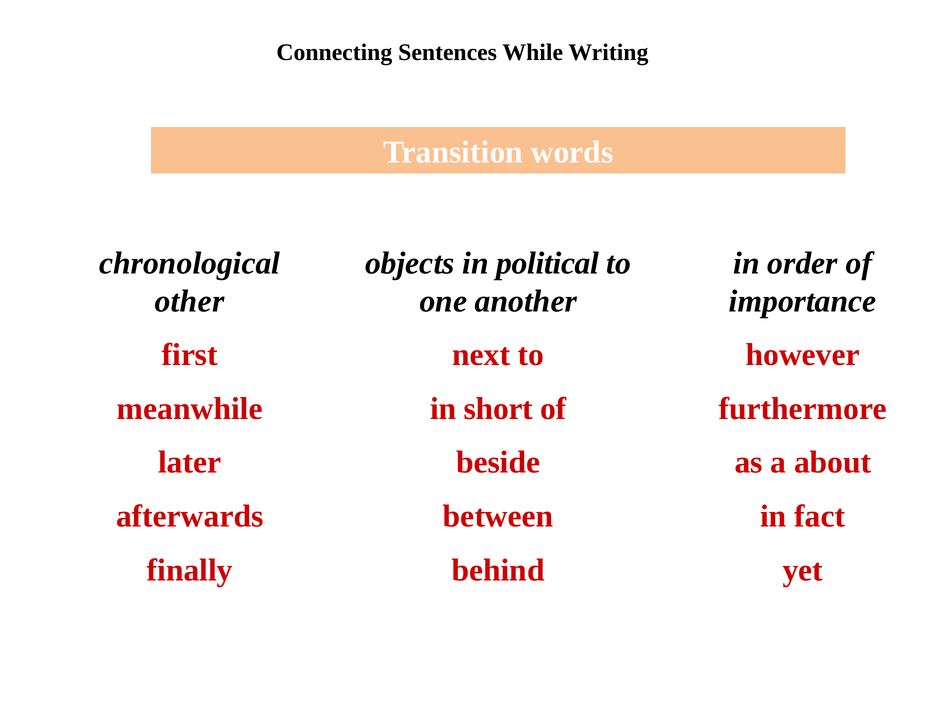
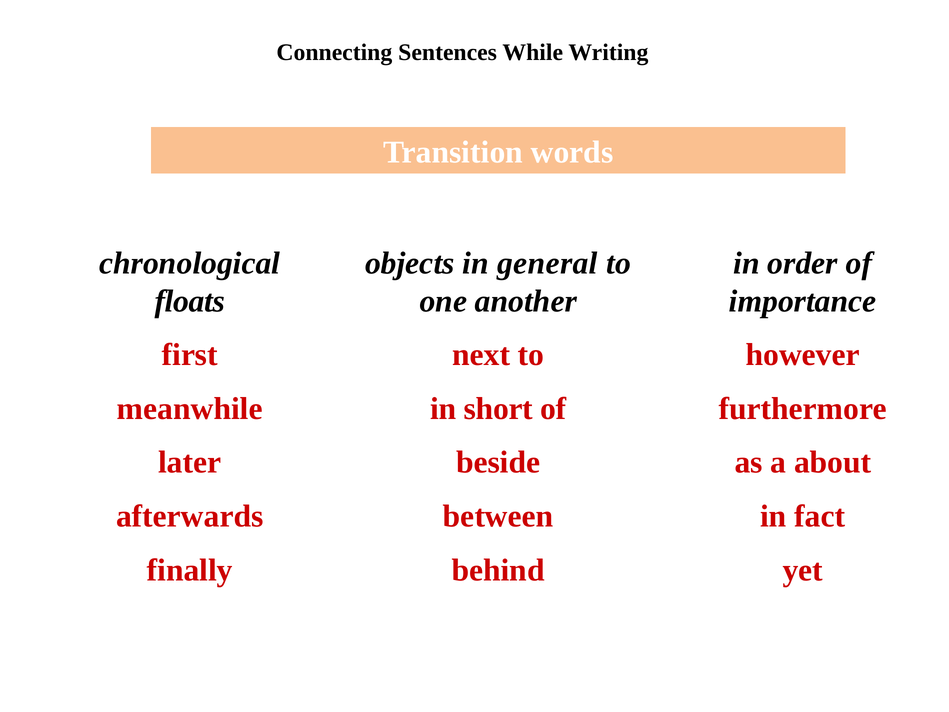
political: political -> general (547, 263)
other: other -> floats (190, 301)
